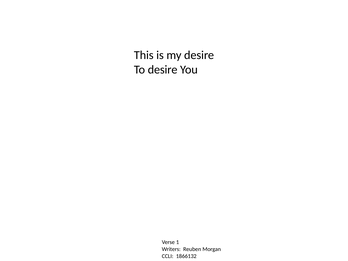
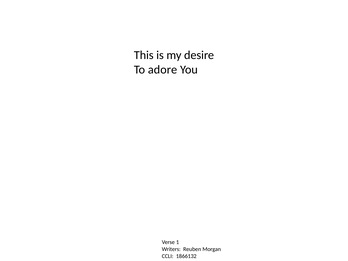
To desire: desire -> adore (162, 70)
